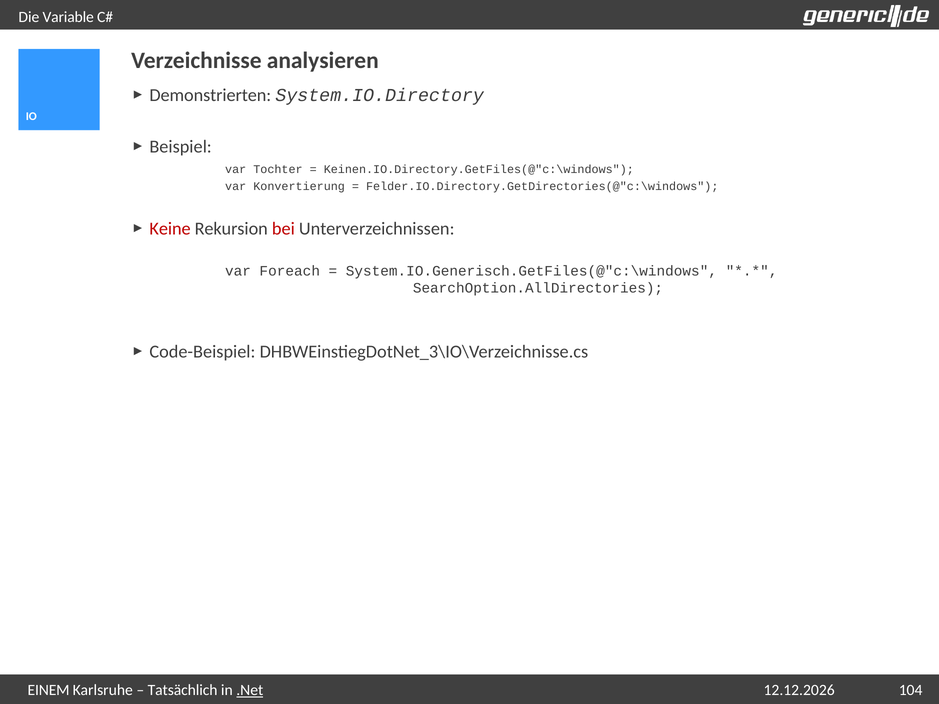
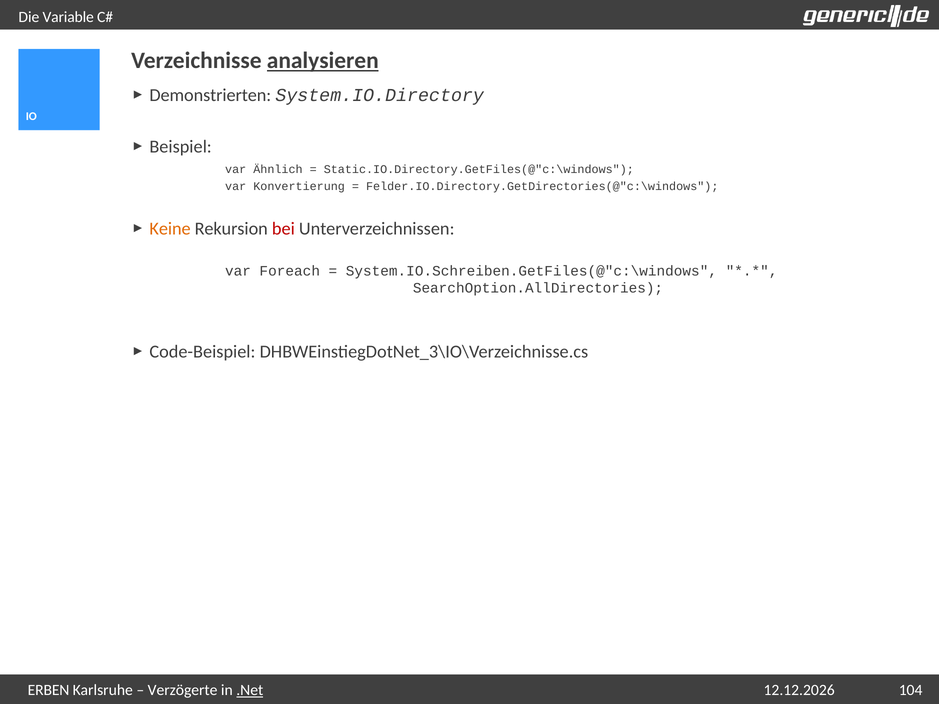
analysieren underline: none -> present (323, 60)
Tochter: Tochter -> Ähnlich (278, 170)
Keinen.IO.Directory.GetFiles(@"c:\windows: Keinen.IO.Directory.GetFiles(@"c:\windows -> Static.IO.Directory.GetFiles(@"c:\windows (479, 170)
Keine colour: red -> orange (170, 229)
System.IO.Generisch.GetFiles(@"c:\windows: System.IO.Generisch.GetFiles(@"c:\windows -> System.IO.Schreiben.GetFiles(@"c:\windows (531, 271)
EINEM: EINEM -> ERBEN (49, 690)
Tatsächlich: Tatsächlich -> Verzögerte (183, 690)
